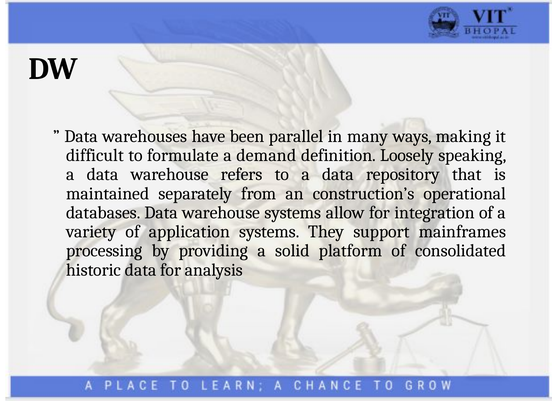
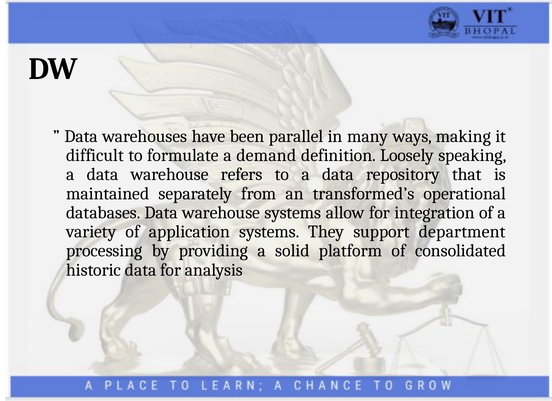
construction’s: construction’s -> transformed’s (364, 194)
mainframes: mainframes -> department (462, 232)
